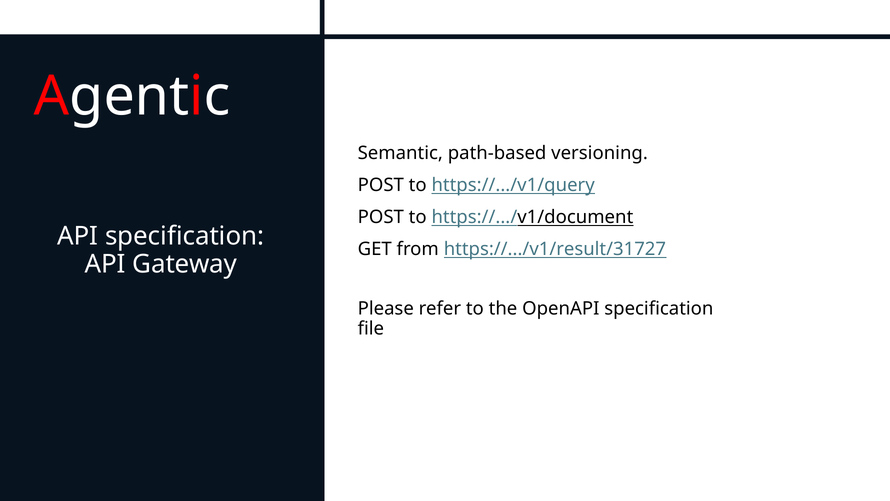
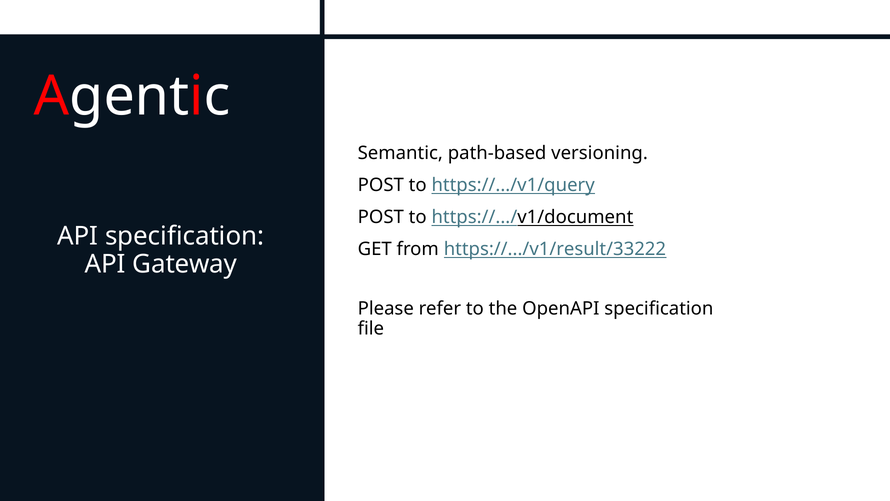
https://.../v1/result/31727: https://.../v1/result/31727 -> https://.../v1/result/33222 (555, 249)
